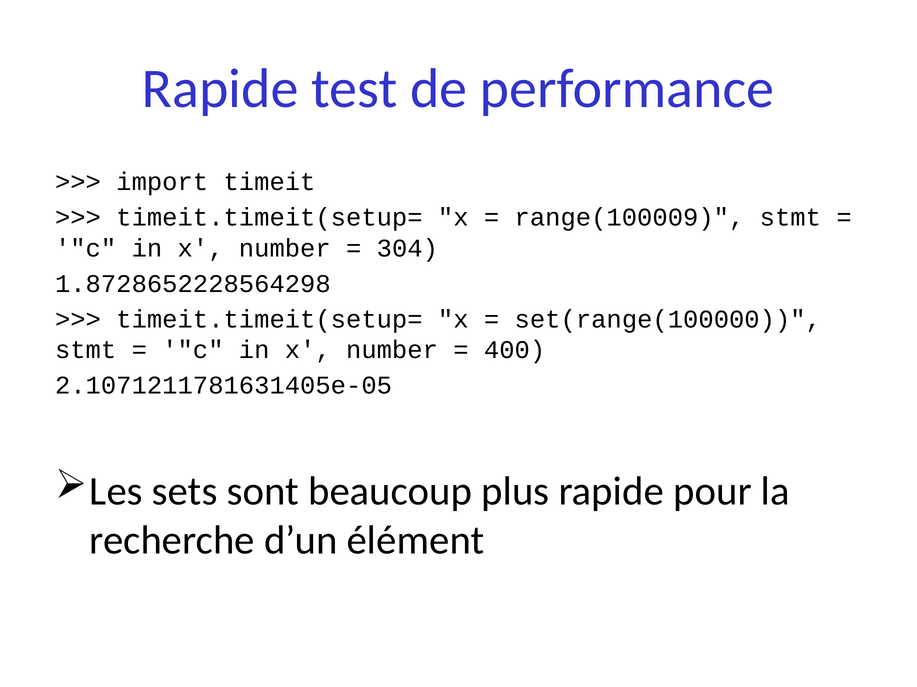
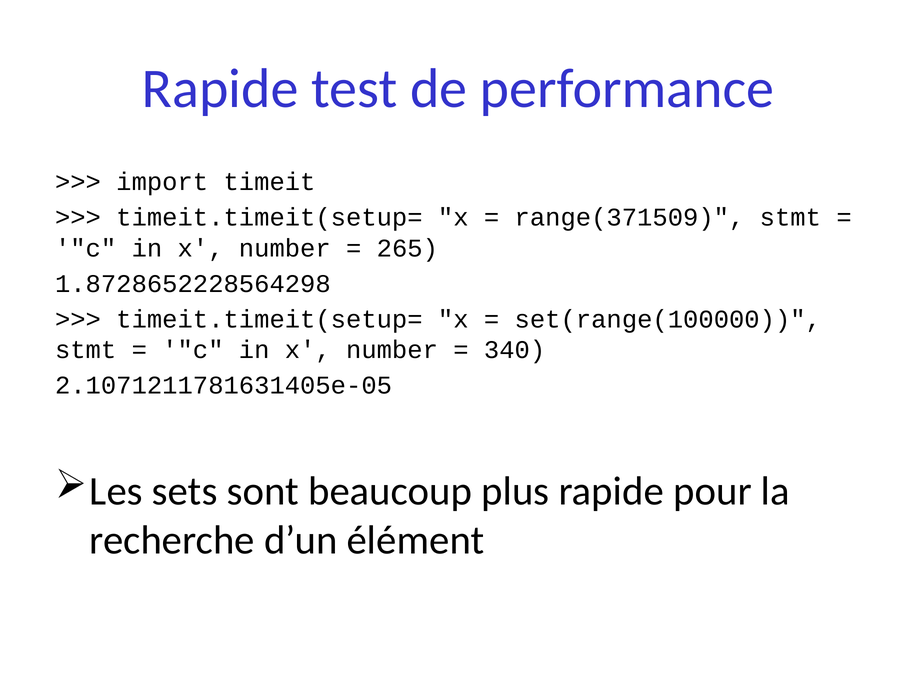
range(100009: range(100009 -> range(371509 (629, 218)
304: 304 -> 265 (407, 248)
400: 400 -> 340 (515, 350)
